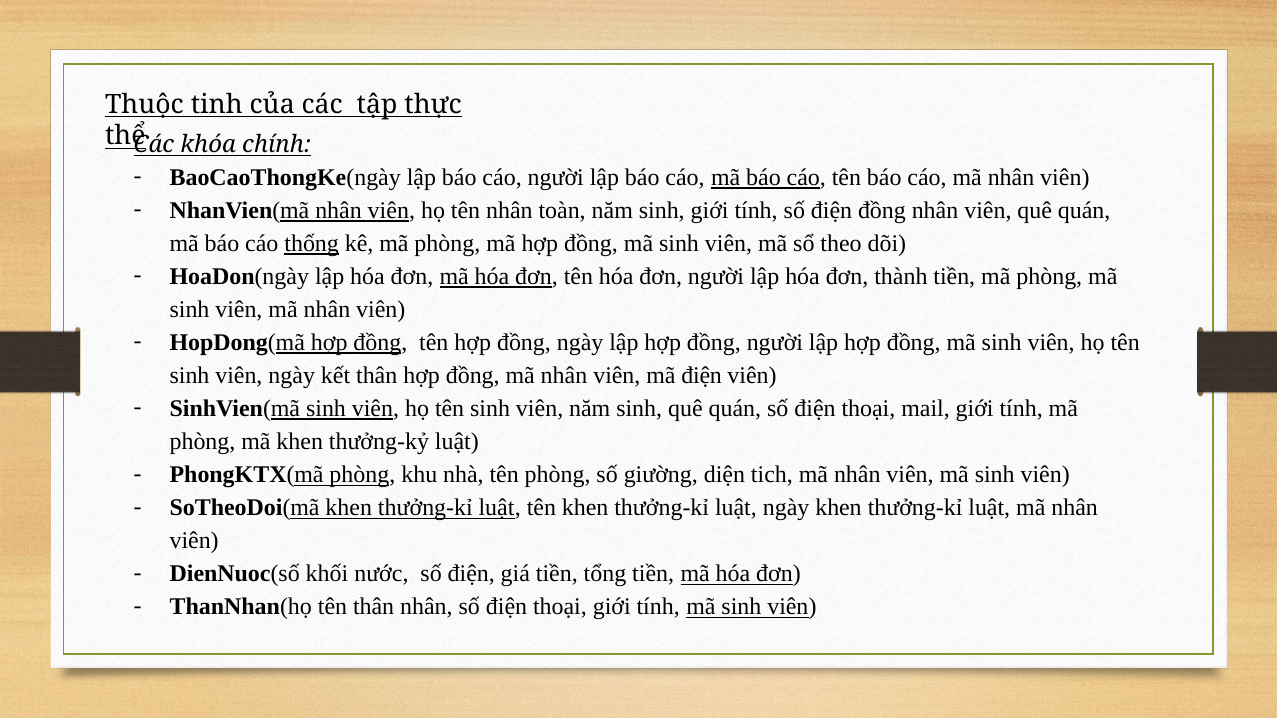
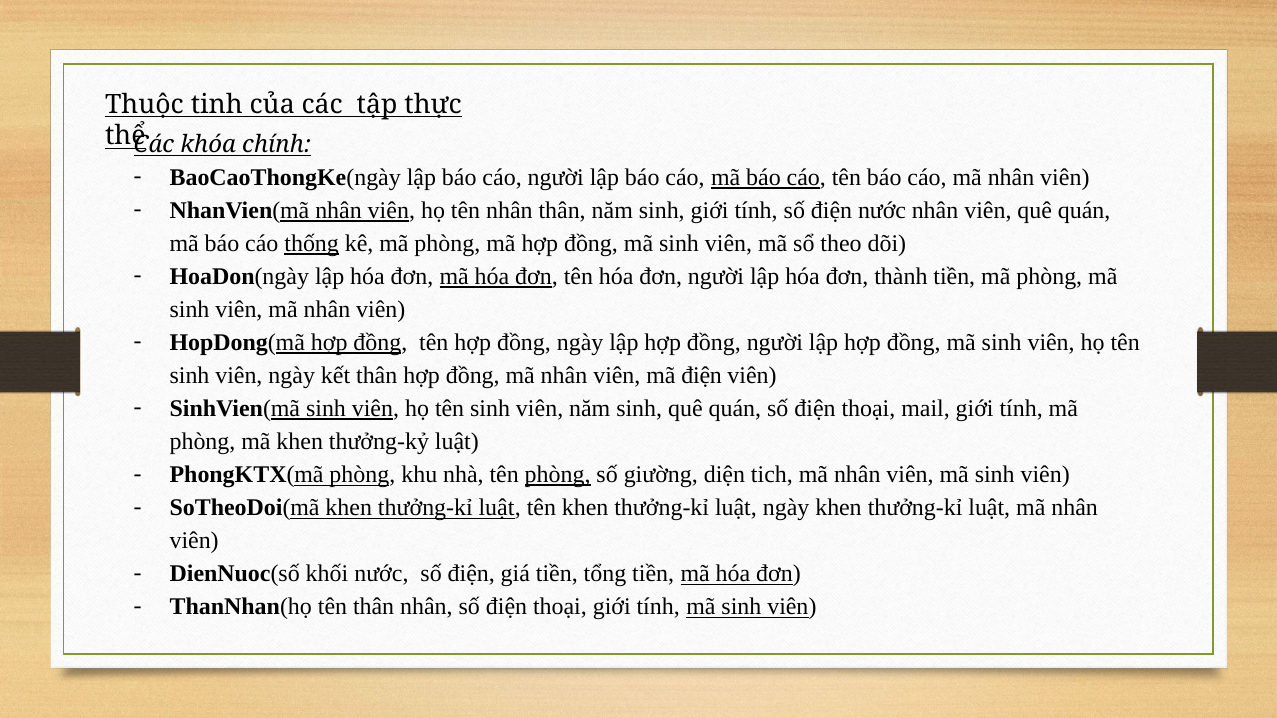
nhân toàn: toàn -> thân (562, 211)
điện đồng: đồng -> nước (882, 211)
phòng underline: none -> present (558, 475)
